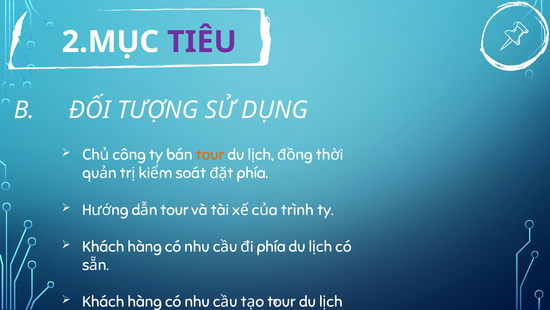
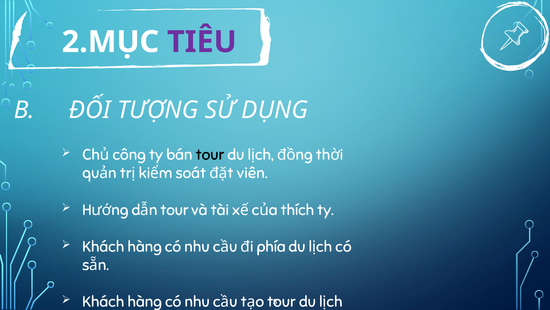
tour colour: orange -> black (210, 155)
phía: phía -> viên (252, 173)
trình: trình -> thích (297, 210)
